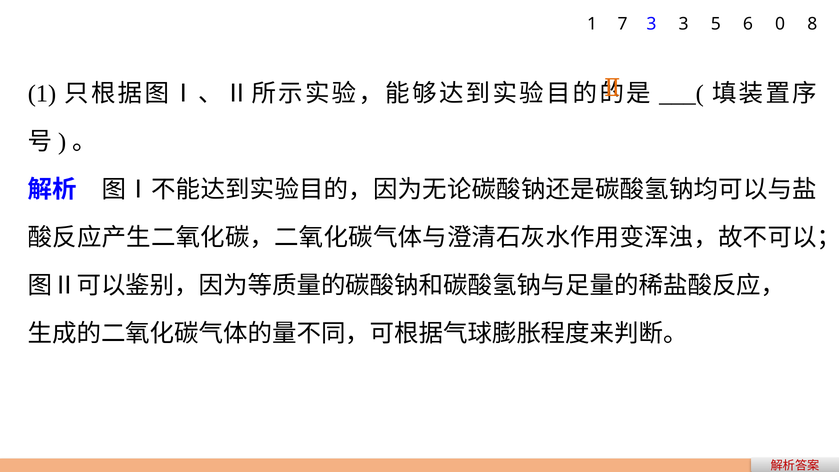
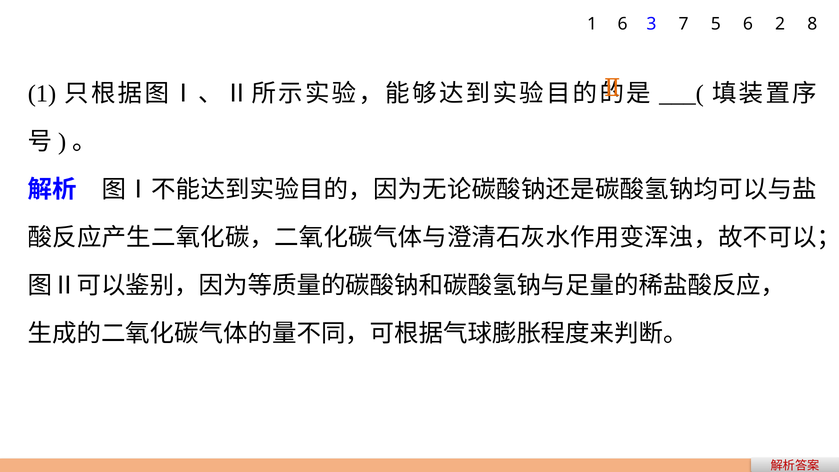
1 7: 7 -> 6 (623, 24)
3 3: 3 -> 7 (684, 24)
0: 0 -> 2 (780, 24)
